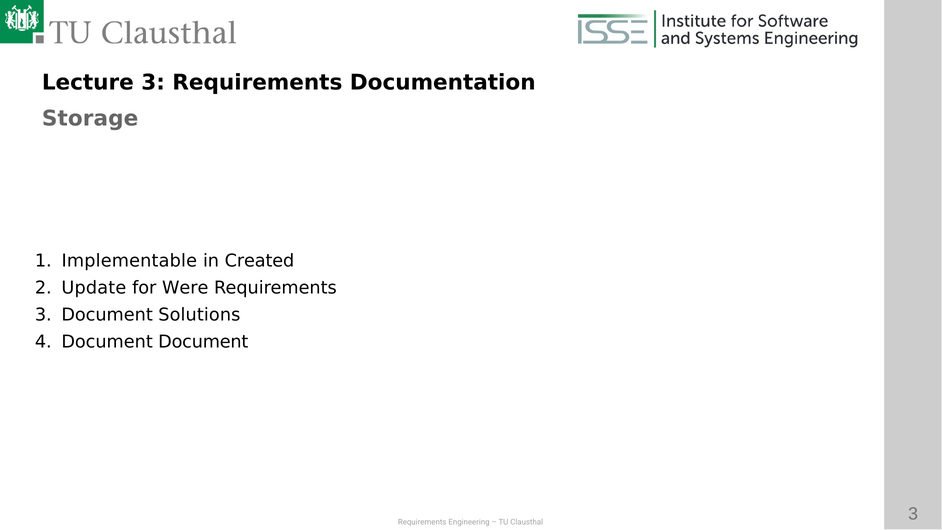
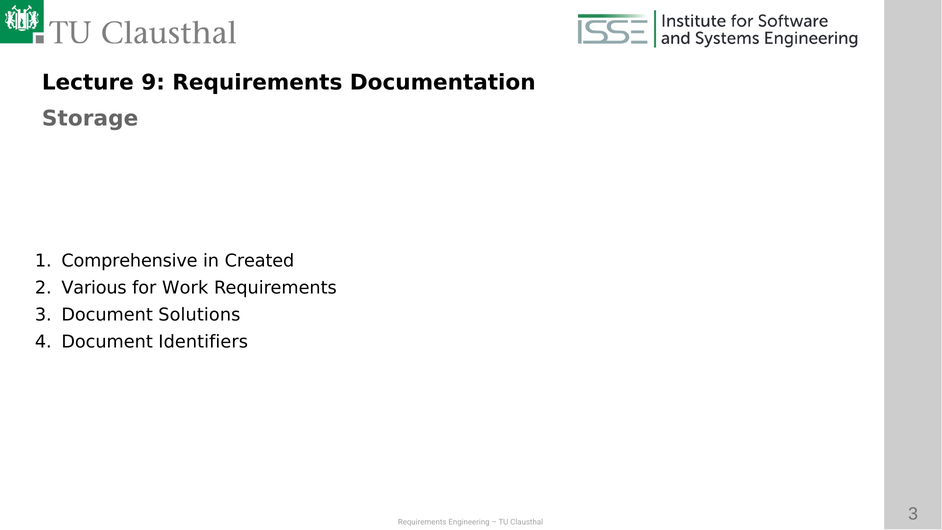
Lecture 3: 3 -> 9 (153, 83)
Implementable: Implementable -> Comprehensive (129, 261)
Update: Update -> Various (94, 288)
Were: Were -> Work (185, 288)
Document Document: Document -> Identifiers (203, 342)
